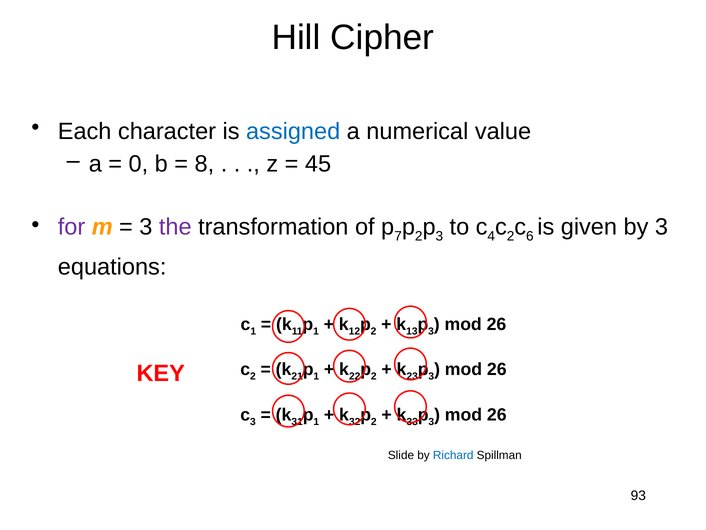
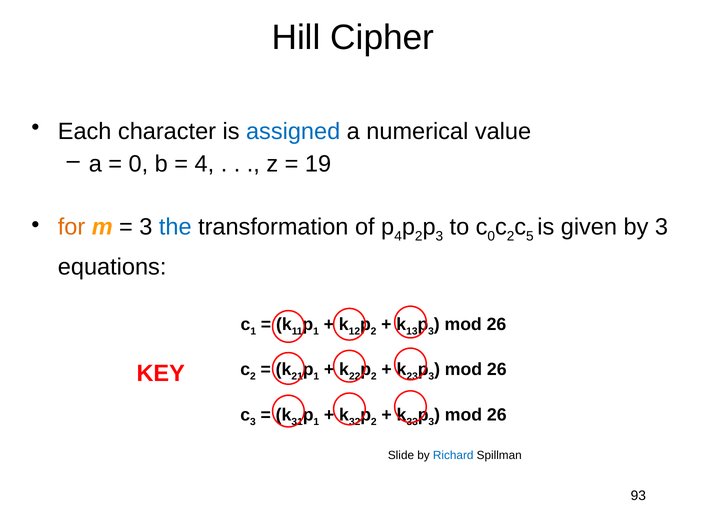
8: 8 -> 4 (204, 164)
45: 45 -> 19 (318, 164)
for colour: purple -> orange (72, 227)
the colour: purple -> blue (175, 227)
7: 7 -> 4 (398, 236)
4: 4 -> 0 (491, 236)
6: 6 -> 5 (530, 236)
